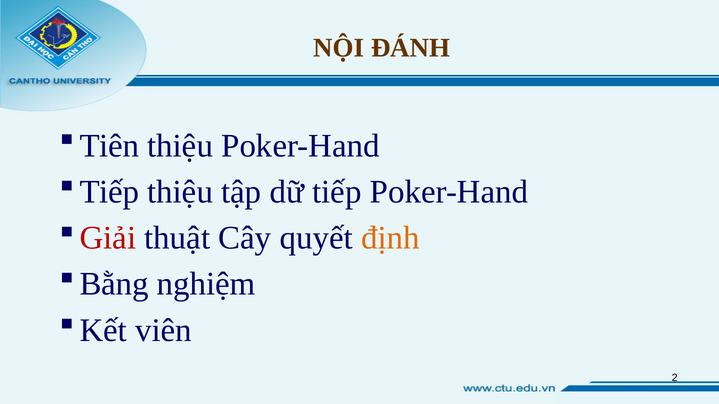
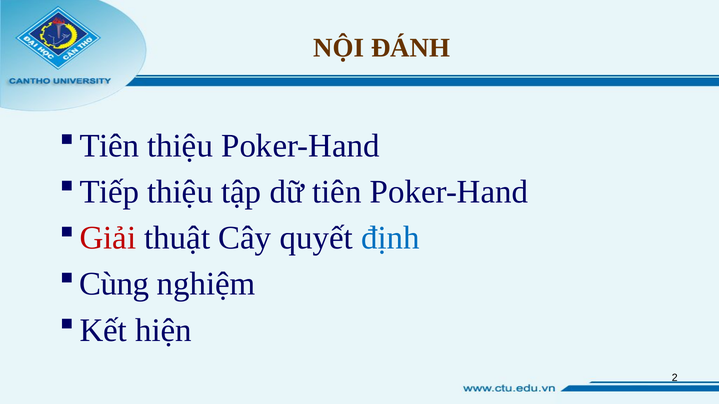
dữ tiếp: tiếp -> tiên (337, 192)
định colour: orange -> blue (390, 238)
Bằng: Bằng -> Cùng (114, 284)
viên: viên -> hiện (164, 331)
